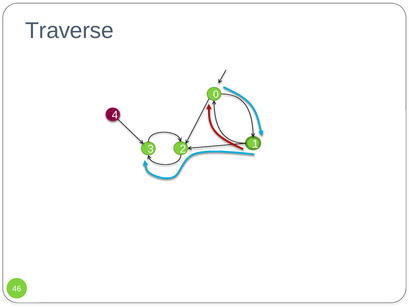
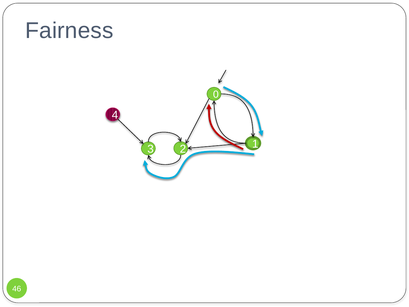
Traverse: Traverse -> Fairness (69, 31)
